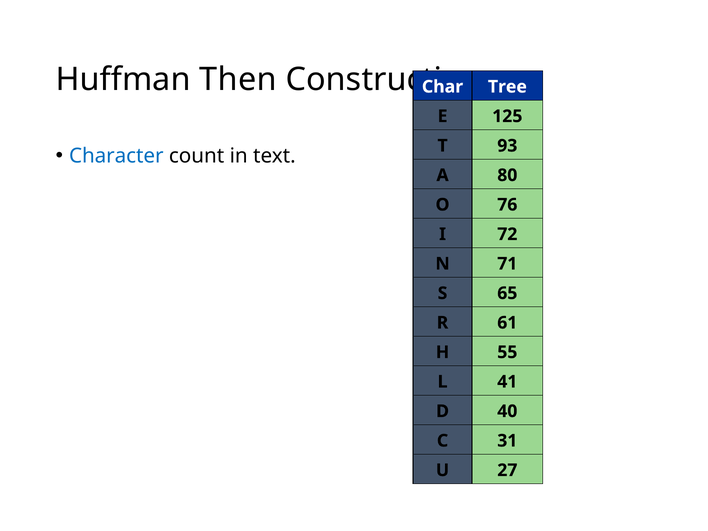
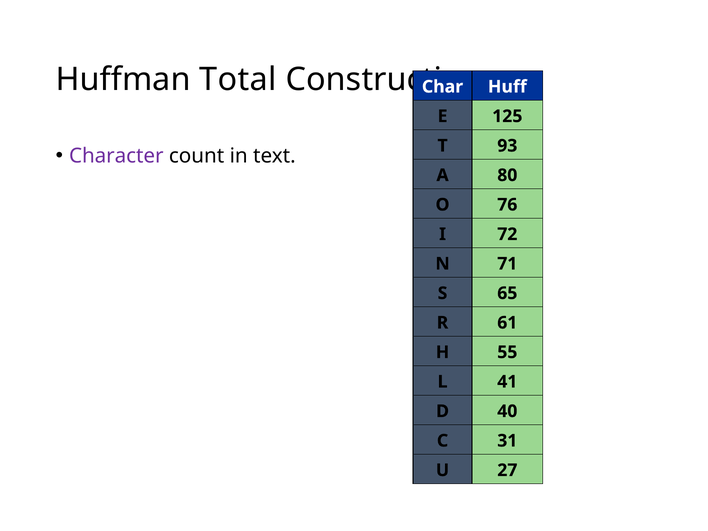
Then: Then -> Total (238, 79)
Tree: Tree -> Huff (507, 87)
Character colour: blue -> purple (116, 156)
